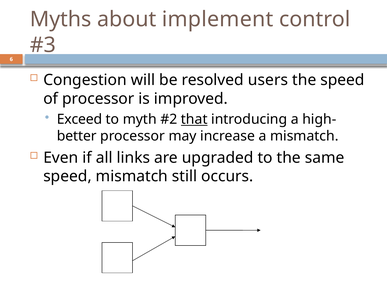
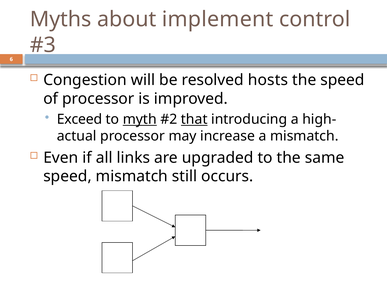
users: users -> hosts (268, 80)
myth underline: none -> present (140, 119)
better: better -> actual (77, 136)
